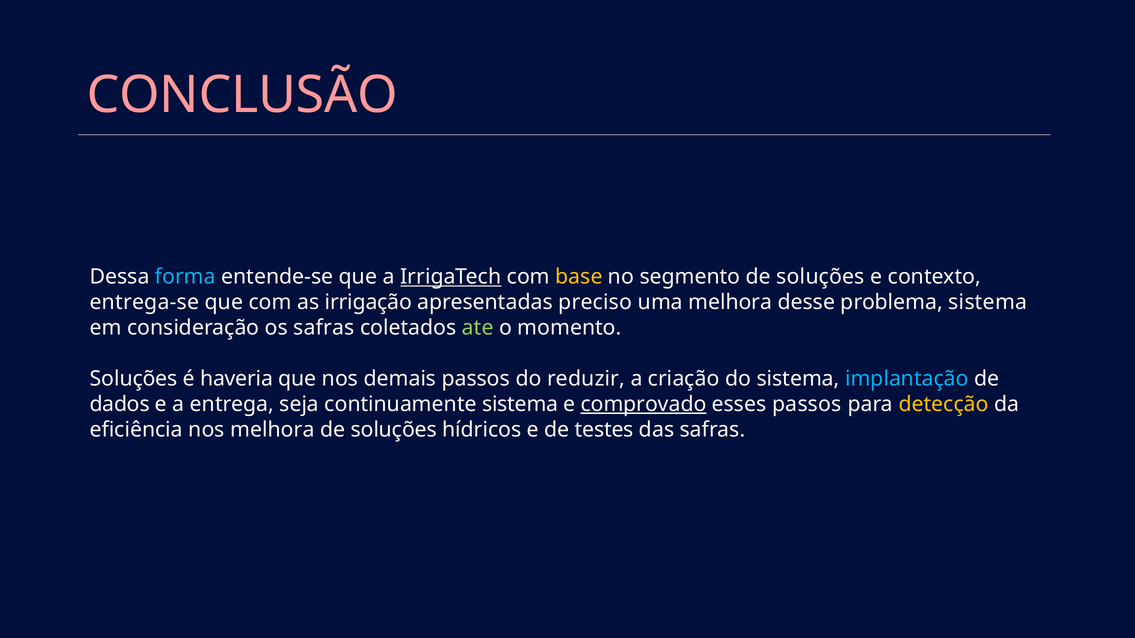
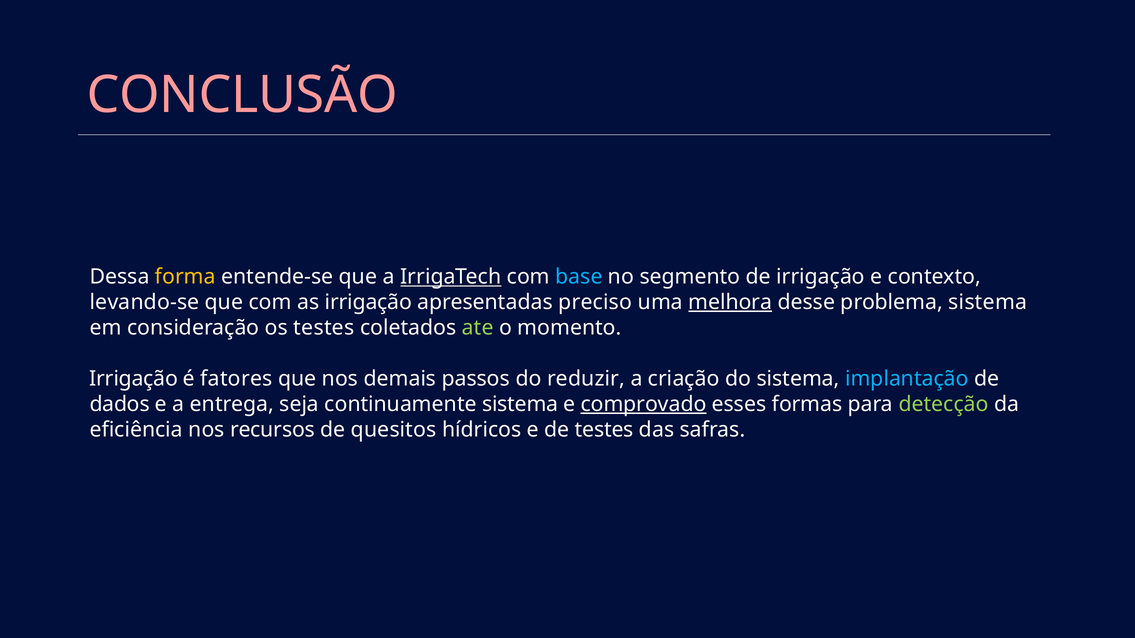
forma colour: light blue -> yellow (185, 277)
base colour: yellow -> light blue (579, 277)
segmento de soluções: soluções -> irrigação (821, 277)
entrega-se: entrega-se -> levando-se (145, 302)
melhora underline: none -> present (730, 302)
os safras: safras -> testes (324, 328)
Soluções: Soluções -> Irrigação (134, 379)
haveria: haveria -> fatores (236, 379)
esses passos: passos -> formas (807, 404)
detecção colour: yellow -> light green (944, 404)
nos melhora: melhora -> recursos (272, 430)
soluções: soluções -> quesitos (394, 430)
